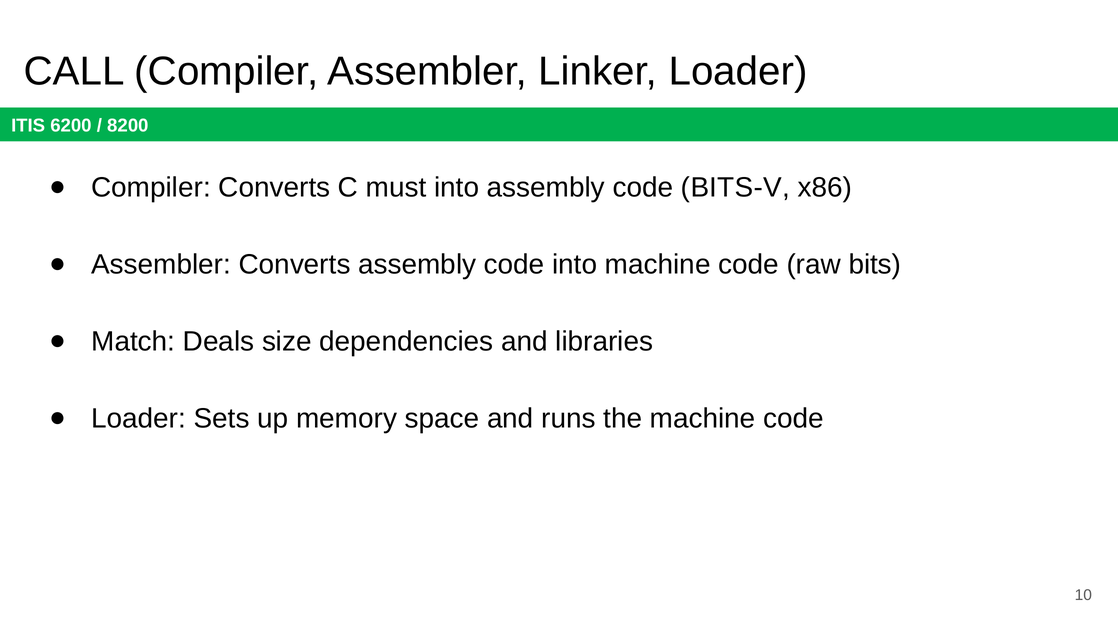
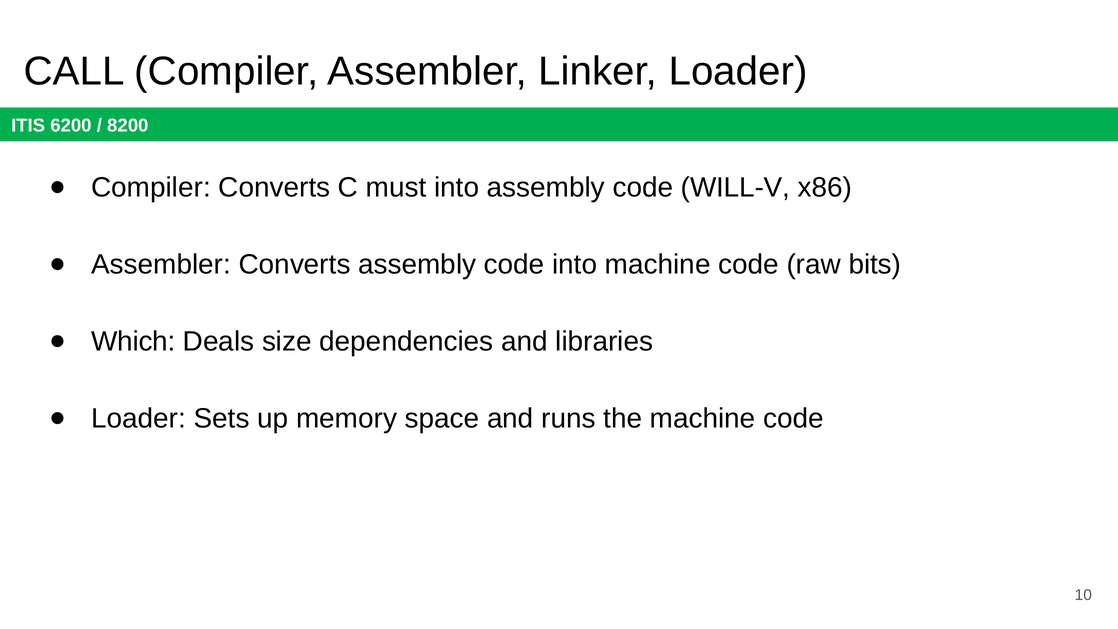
BITS-V: BITS-V -> WILL-V (736, 187)
Match: Match -> Which (133, 342)
